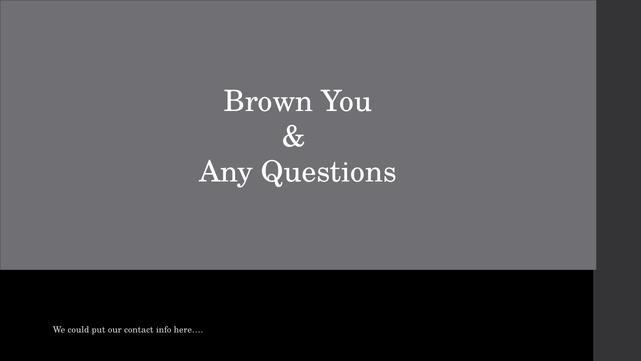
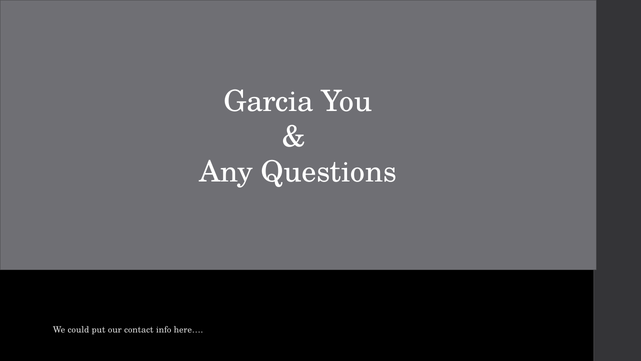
Brown: Brown -> Garcia (269, 102)
